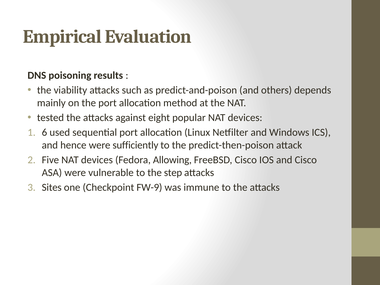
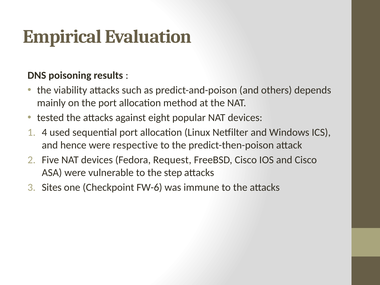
6: 6 -> 4 (44, 132)
sufficiently: sufficiently -> respective (135, 145)
Allowing: Allowing -> Request (172, 160)
FW-9: FW-9 -> FW-6 (149, 187)
